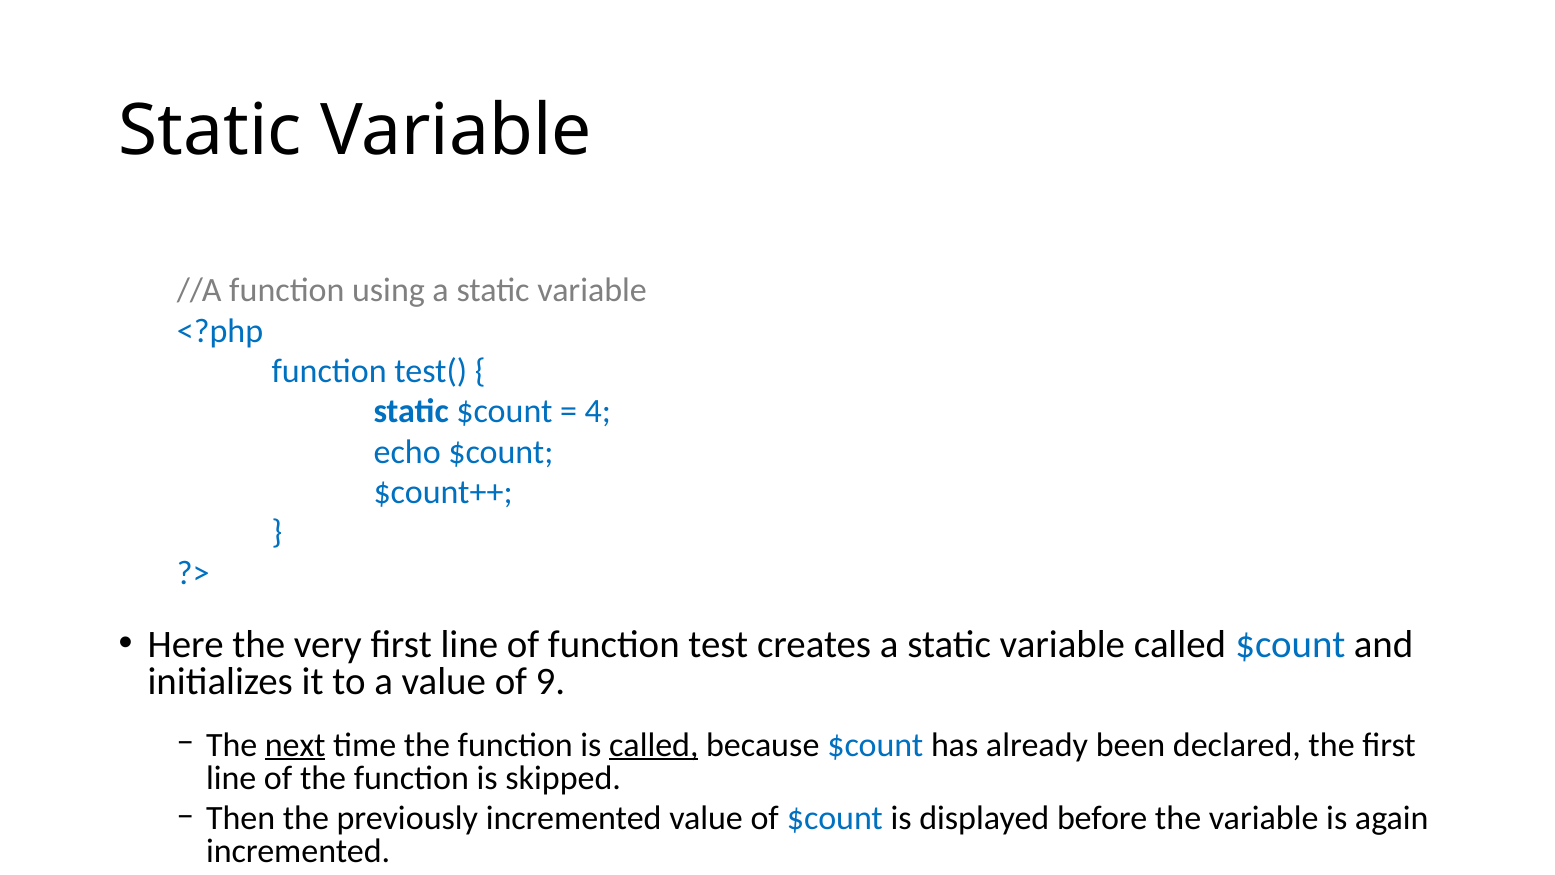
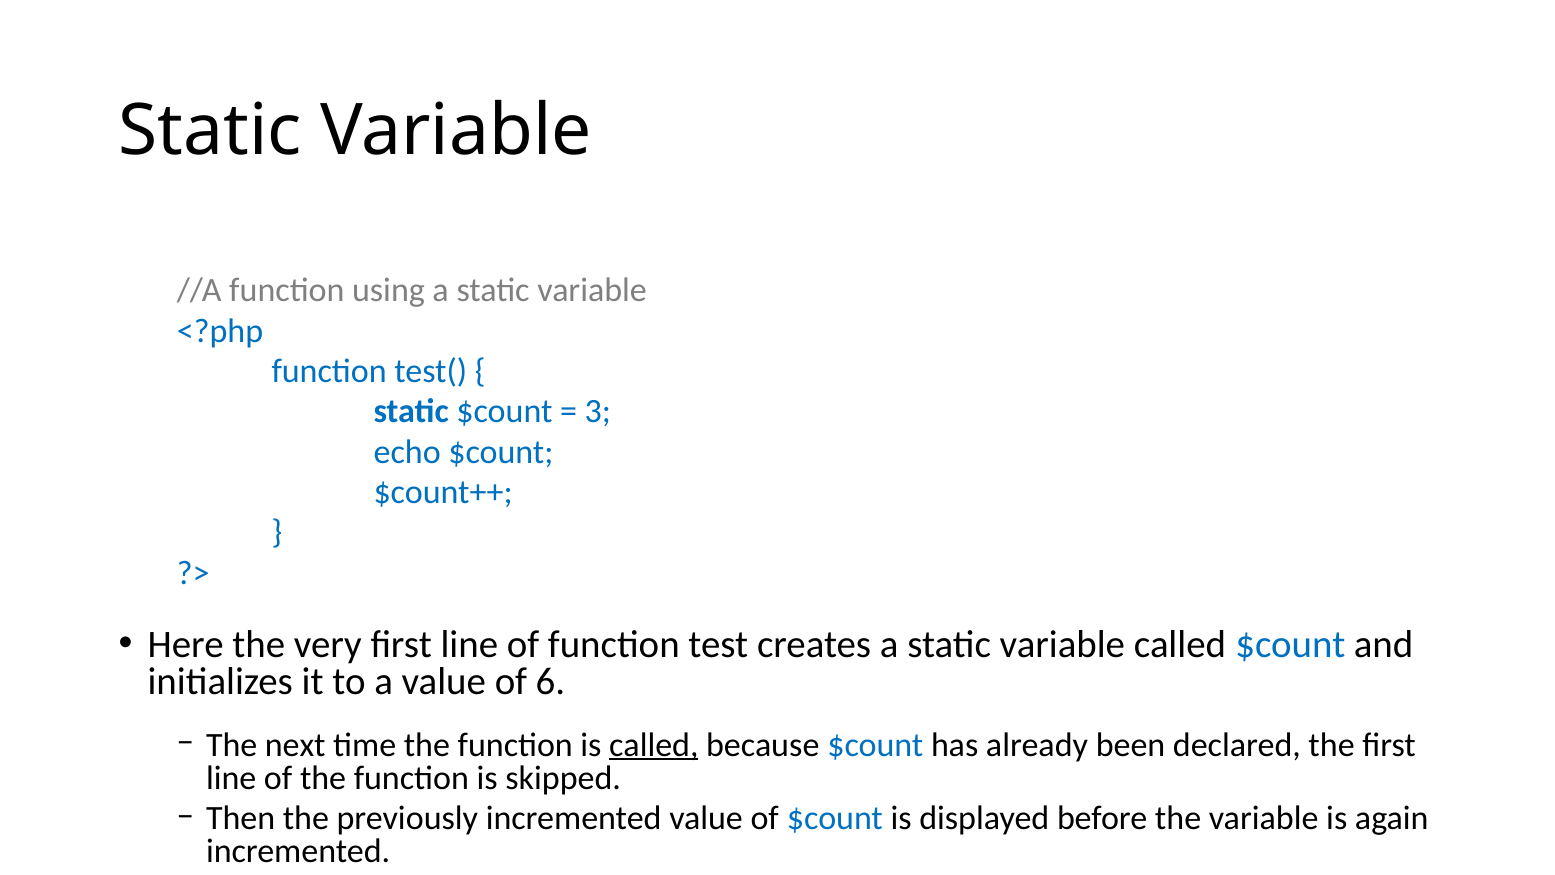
4: 4 -> 3 (598, 412)
9: 9 -> 6 (550, 682)
next underline: present -> none (295, 745)
